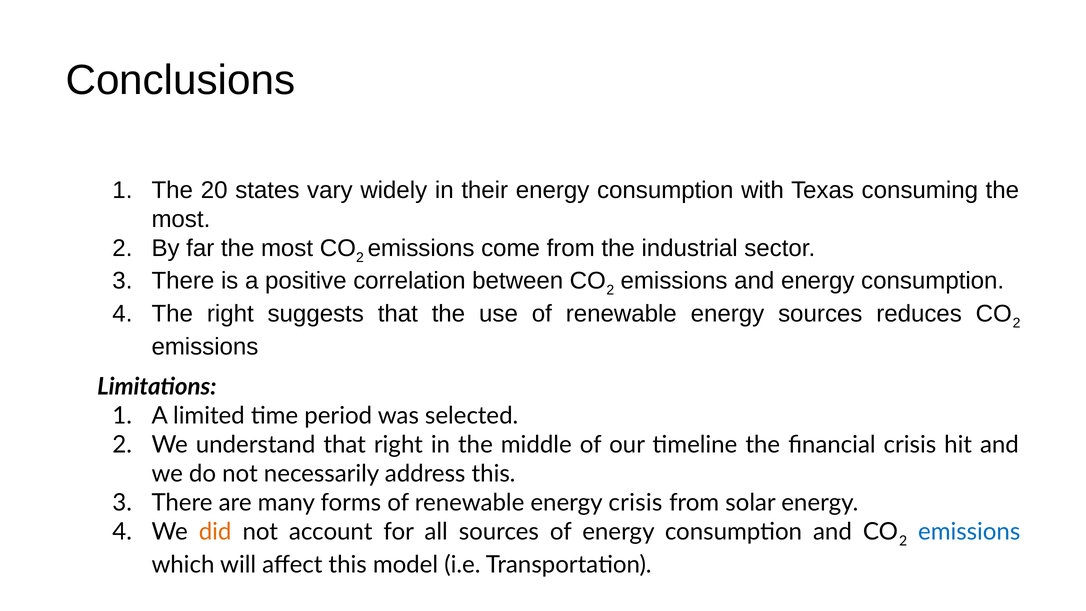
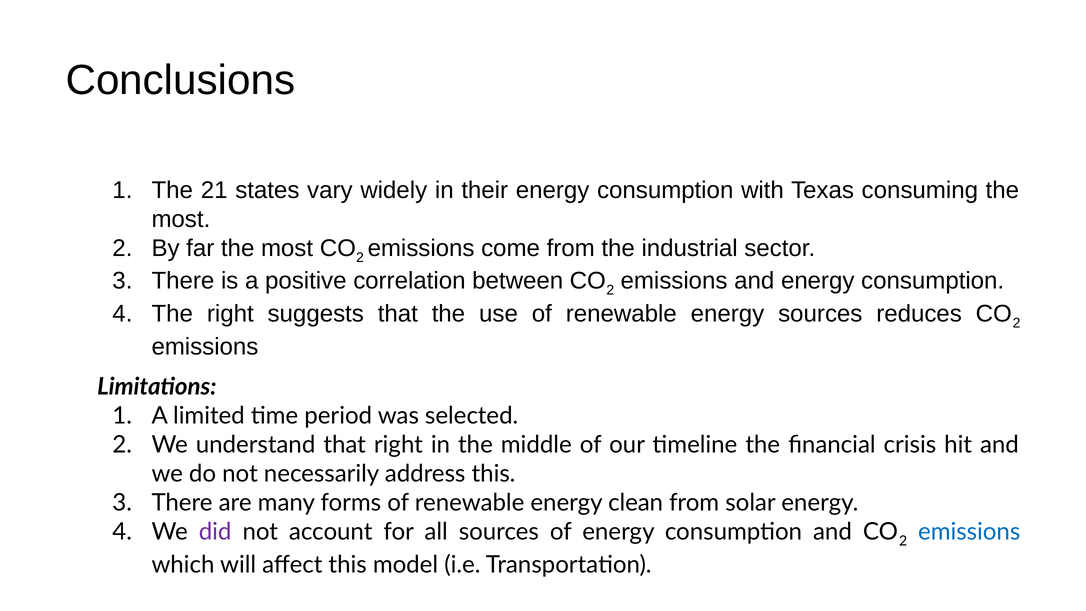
20: 20 -> 21 (214, 190)
energy crisis: crisis -> clean (636, 503)
did colour: orange -> purple (215, 532)
